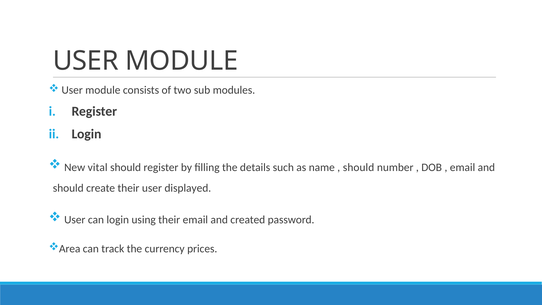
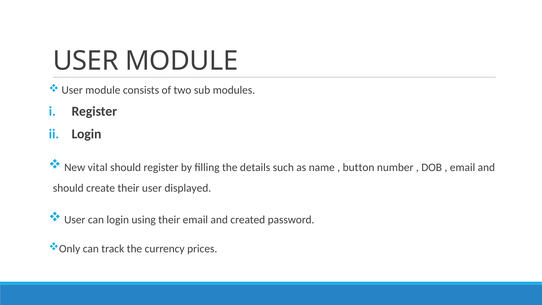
should: should -> button (359, 167)
Area: Area -> Only (70, 249)
